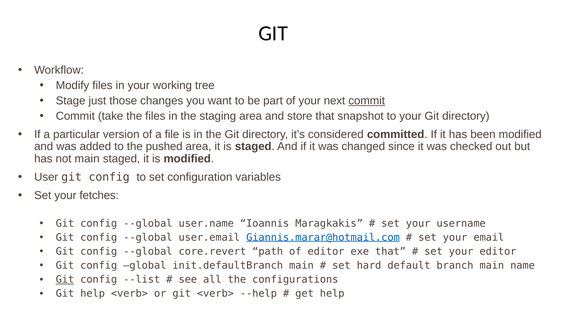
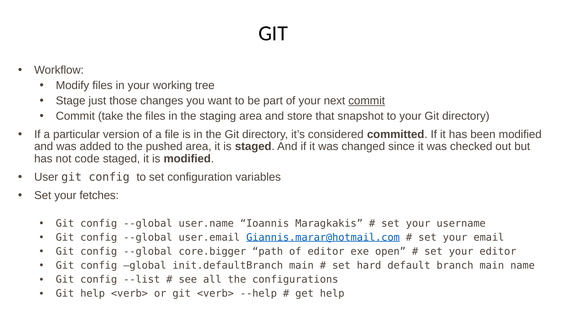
not main: main -> code (87, 159)
core.revert: core.revert -> core.bigger (212, 251)
exe that: that -> open (390, 251)
Git underline: present -> none (65, 279)
